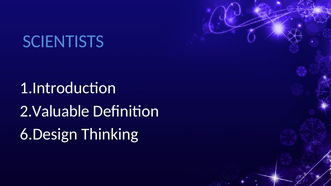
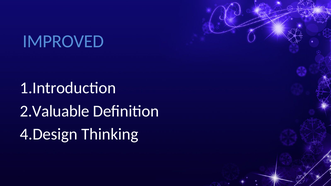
SCIENTISTS: SCIENTISTS -> IMPROVED (63, 41)
6.Design: 6.Design -> 4.Design (49, 134)
